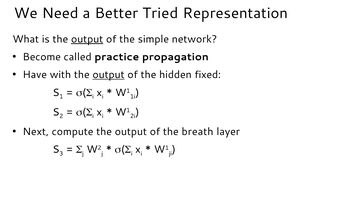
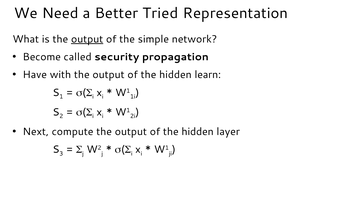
practice: practice -> security (117, 57)
output underline: present -> none (109, 75)
fixed: fixed -> learn (208, 75)
breath: breath -> hidden (198, 132)
